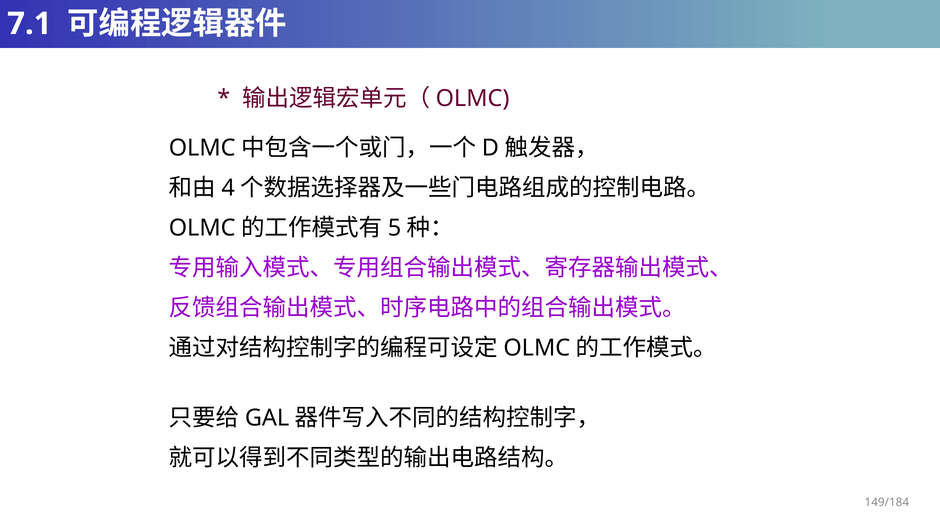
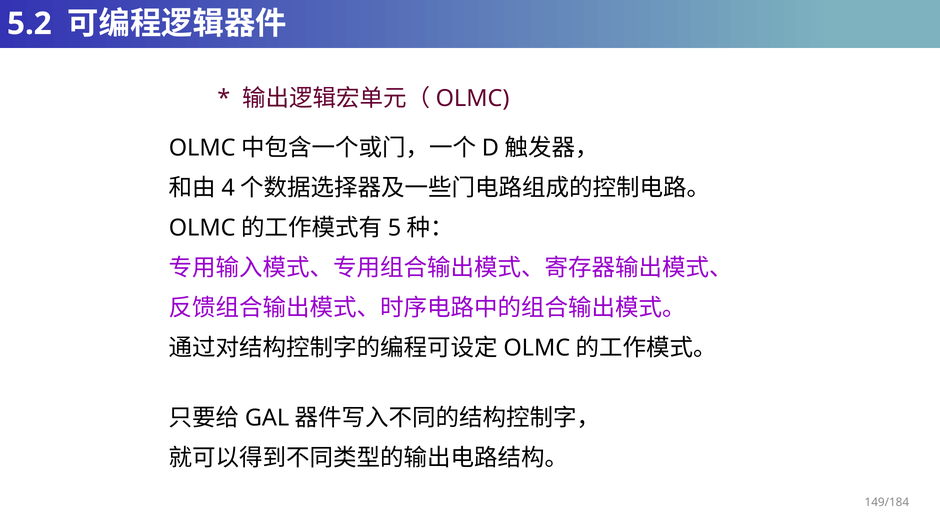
7.1: 7.1 -> 5.2 (29, 24)
